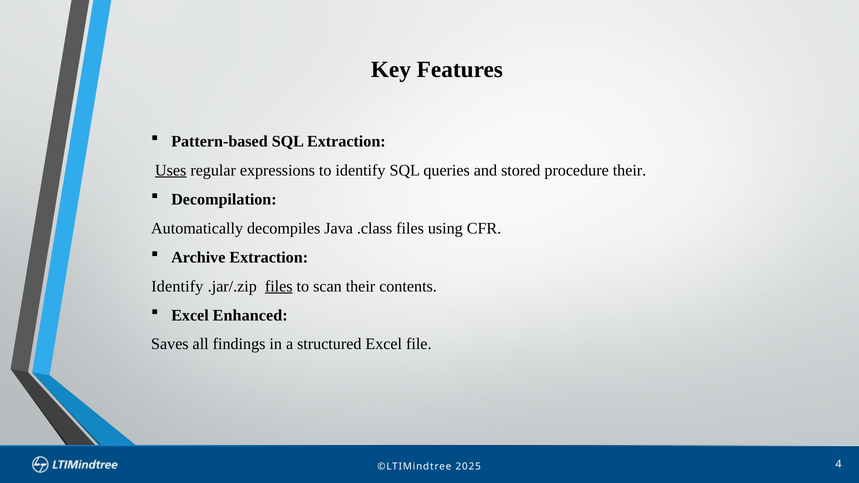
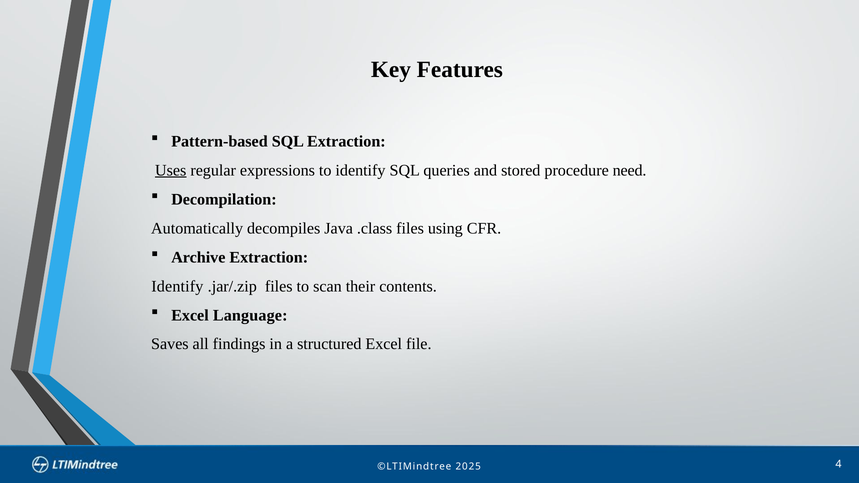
procedure their: their -> need (630, 170)
files underline: present -> none (279, 286)
Enhanced: Enhanced -> Language (250, 315)
